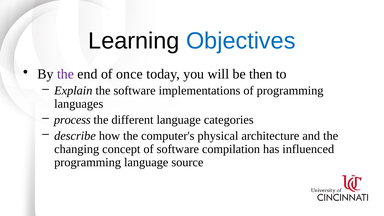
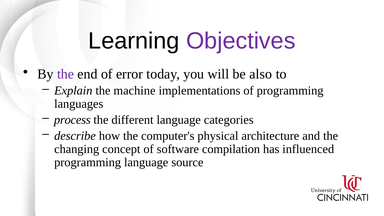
Objectives colour: blue -> purple (241, 41)
once: once -> error (130, 74)
then: then -> also (261, 74)
the software: software -> machine (135, 91)
